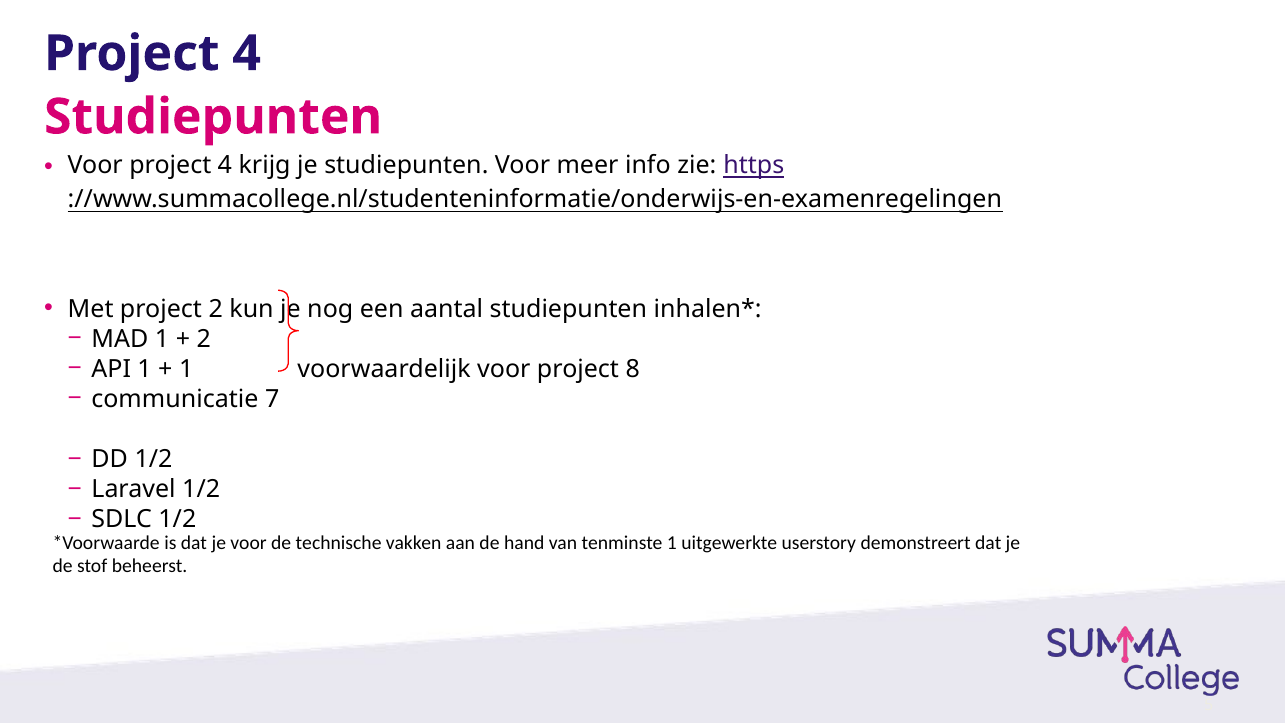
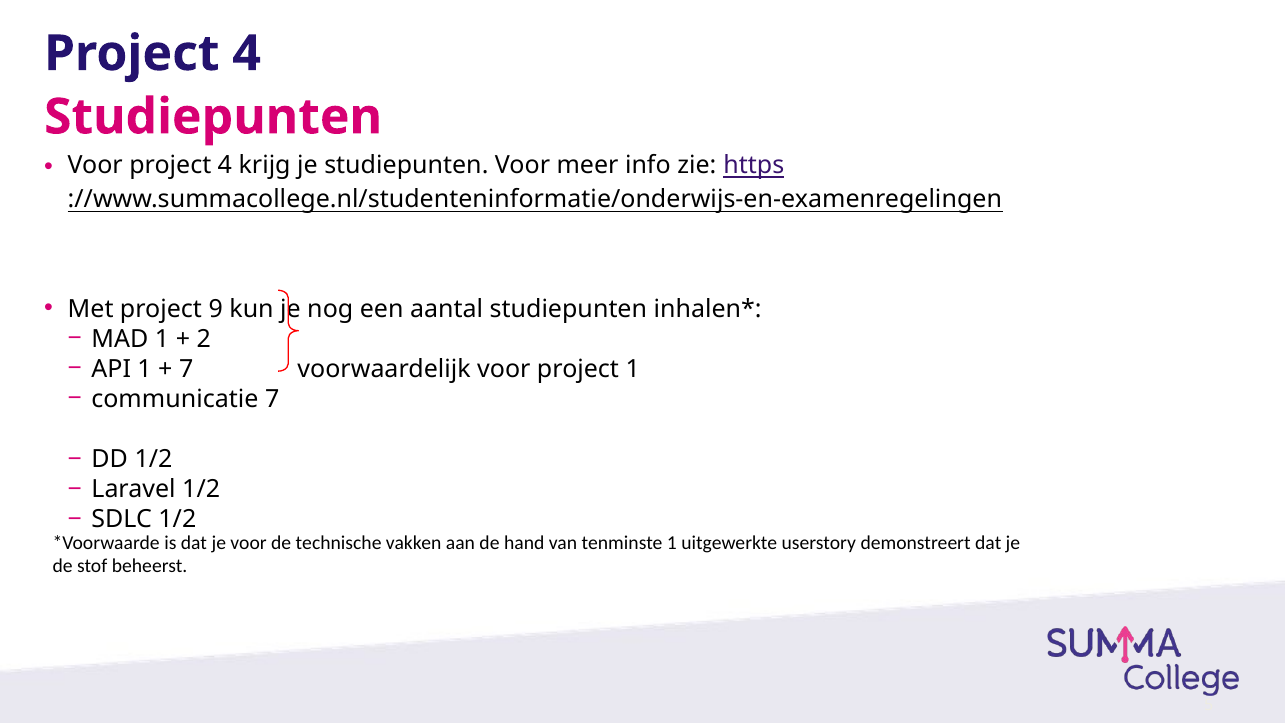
project 2: 2 -> 9 (216, 309)
1: 1 -> 7 (186, 369)
project 8: 8 -> 1 (633, 369)
